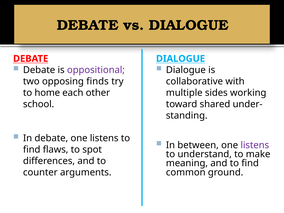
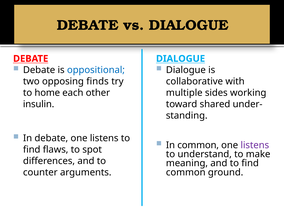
oppositional colour: purple -> blue (96, 70)
school: school -> insulin (39, 104)
In between: between -> common (198, 145)
